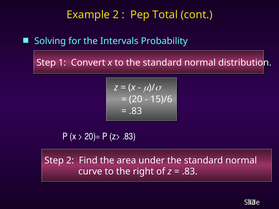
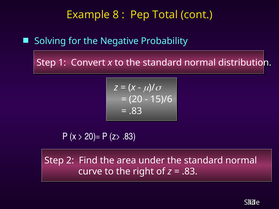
Example 2: 2 -> 8 (116, 15)
Intervals: Intervals -> Negative (119, 41)
